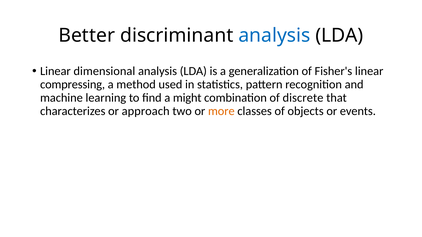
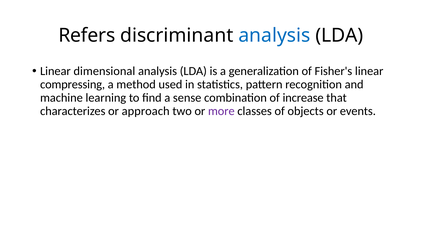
Better: Better -> Refers (87, 35)
might: might -> sense (187, 98)
discrete: discrete -> increase (303, 98)
more colour: orange -> purple (221, 111)
